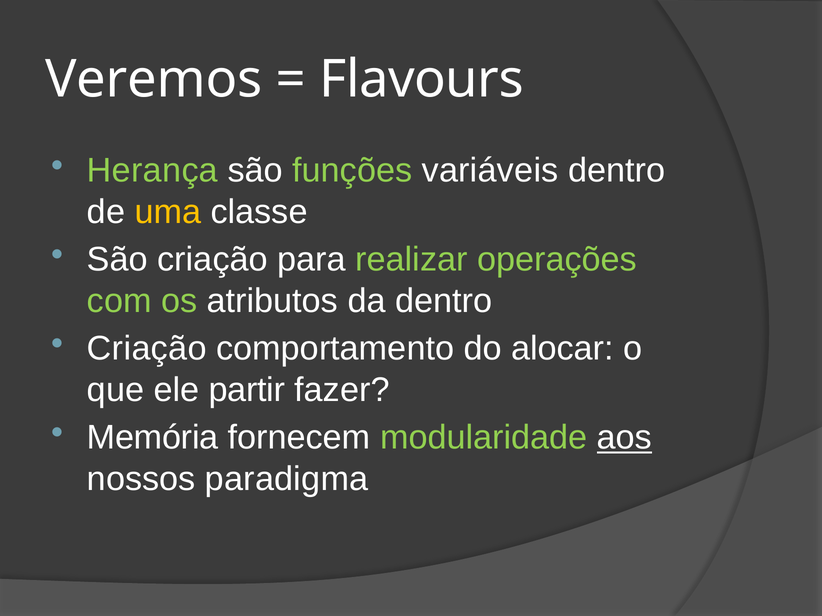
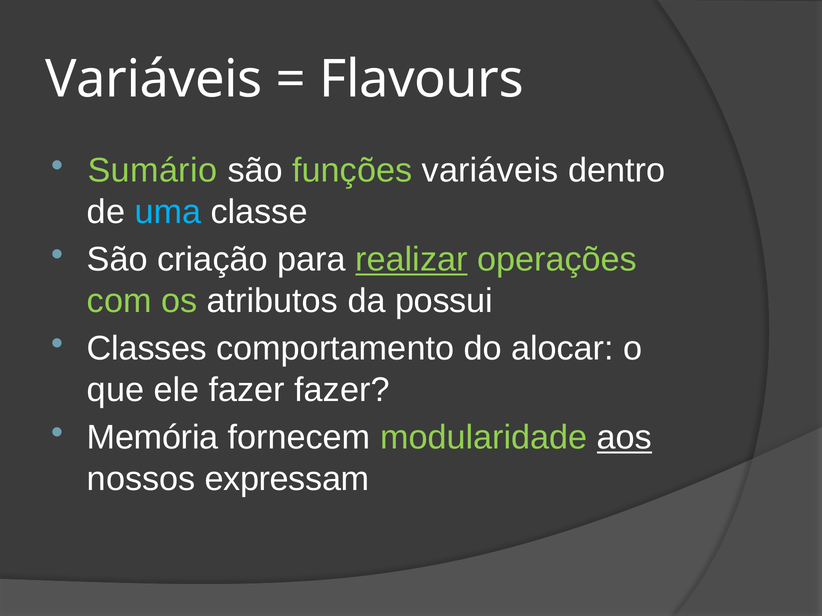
Veremos: Veremos -> Variáveis (154, 80)
Herança: Herança -> Sumário (152, 171)
uma colour: yellow -> light blue (168, 212)
realizar underline: none -> present (411, 260)
da dentro: dentro -> possui (444, 301)
Criação: Criação -> Classes (147, 349)
ele partir: partir -> fazer (247, 390)
paradigma: paradigma -> expressam (287, 479)
